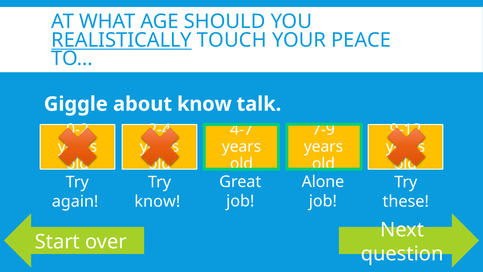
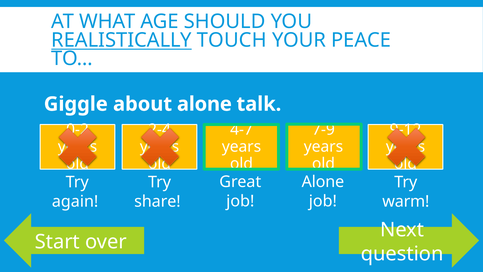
about know: know -> alone (204, 104)
know: know -> share (157, 201)
these: these -> warm (406, 201)
